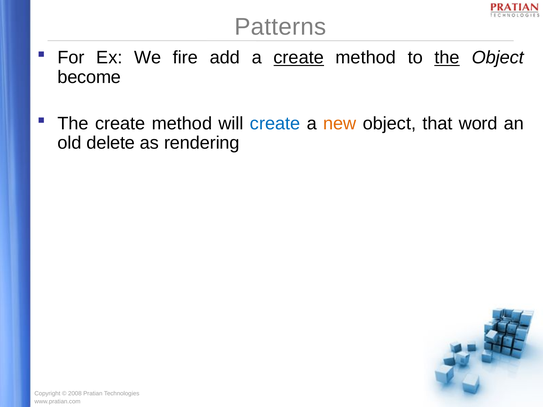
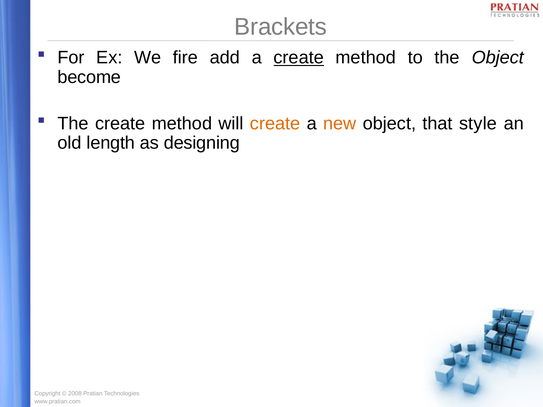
Patterns: Patterns -> Brackets (281, 27)
the underline: present -> none (447, 58)
create colour: blue -> orange (275, 123)
word: word -> style (478, 123)
delete: delete -> length (111, 143)
rendering: rendering -> designing (202, 143)
